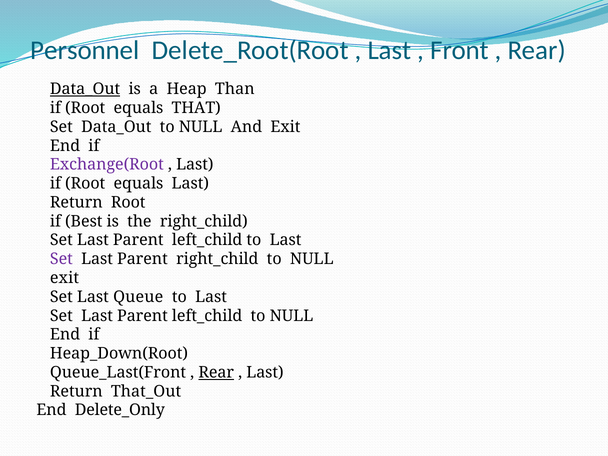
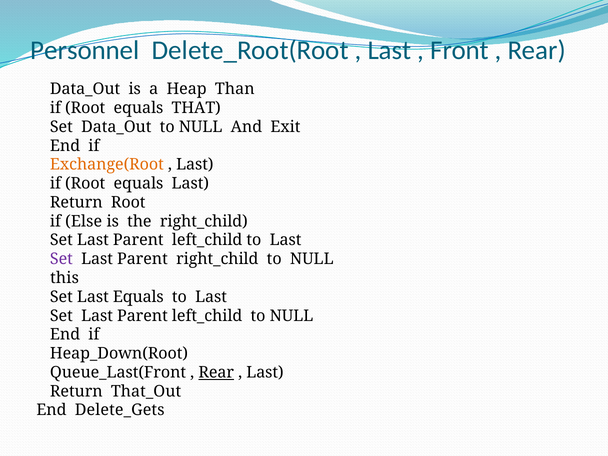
Data_Out underline: present -> none (85, 89)
Exchange(Root colour: purple -> orange (107, 165)
Best: Best -> Else (84, 221)
exit: exit -> this (65, 278)
Last Queue: Queue -> Equals (138, 297)
Delete_Only: Delete_Only -> Delete_Gets (120, 410)
